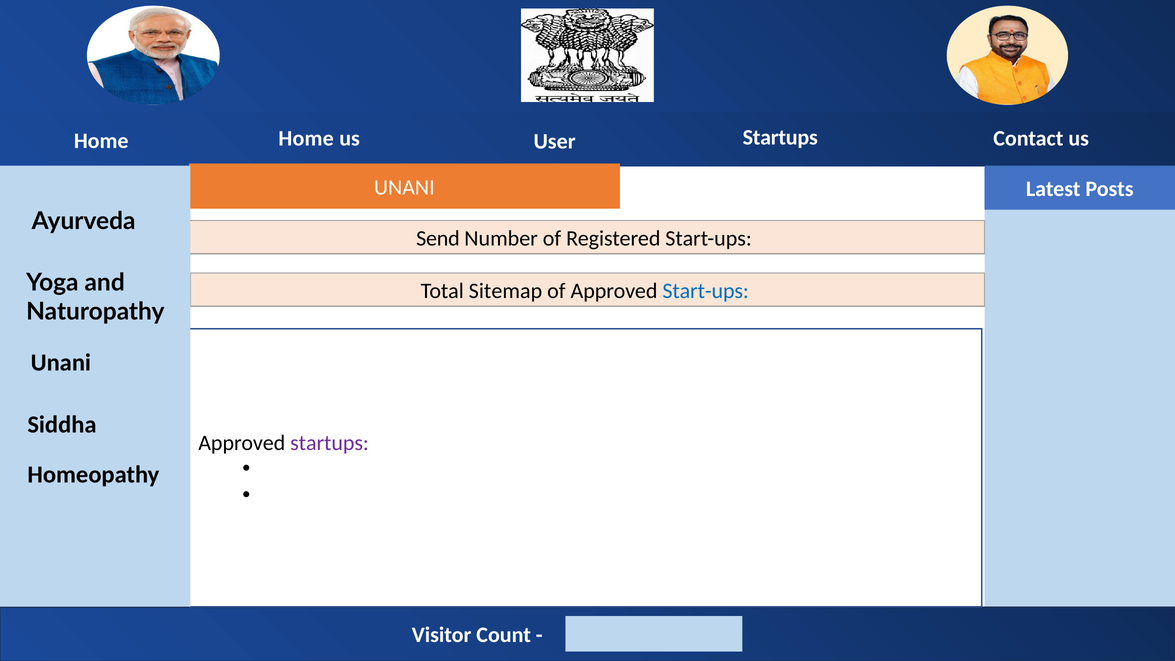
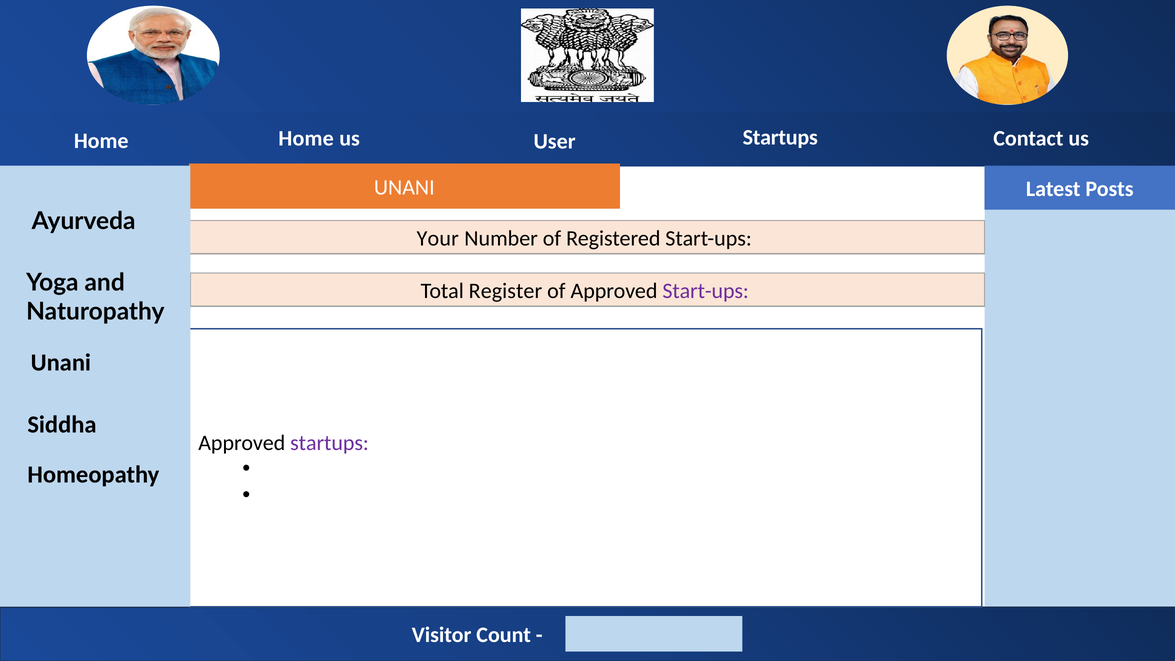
Send: Send -> Your (438, 239)
Sitemap: Sitemap -> Register (505, 291)
Start-ups colour: blue -> purple (706, 291)
